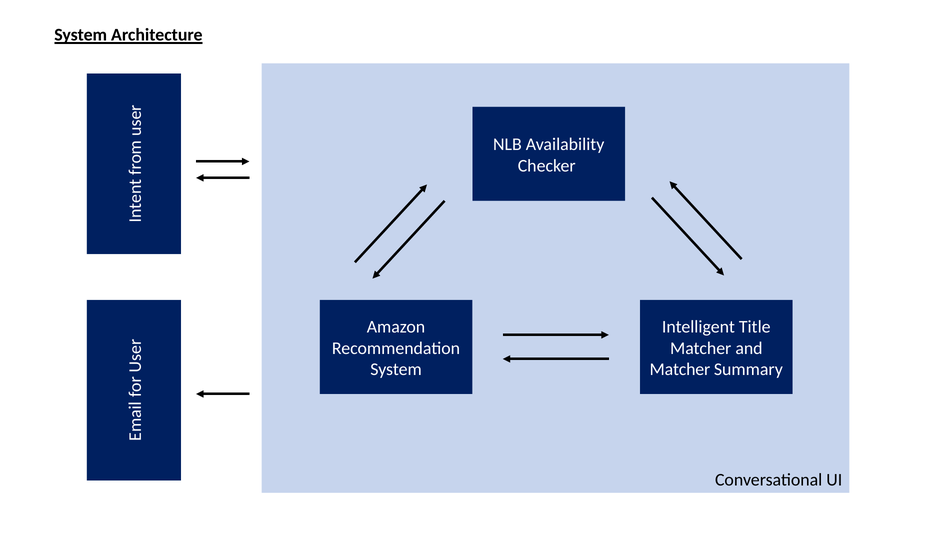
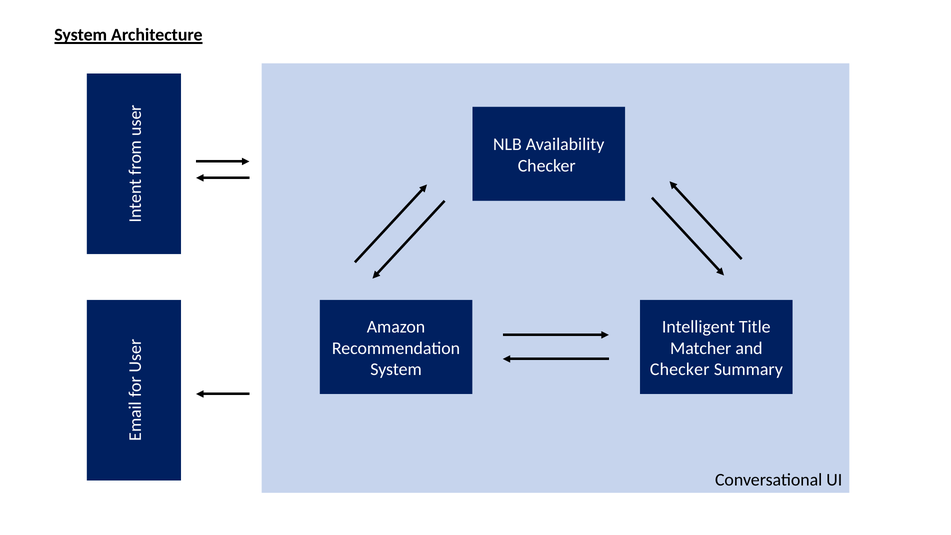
Matcher: Matcher -> Checker (680, 370)
